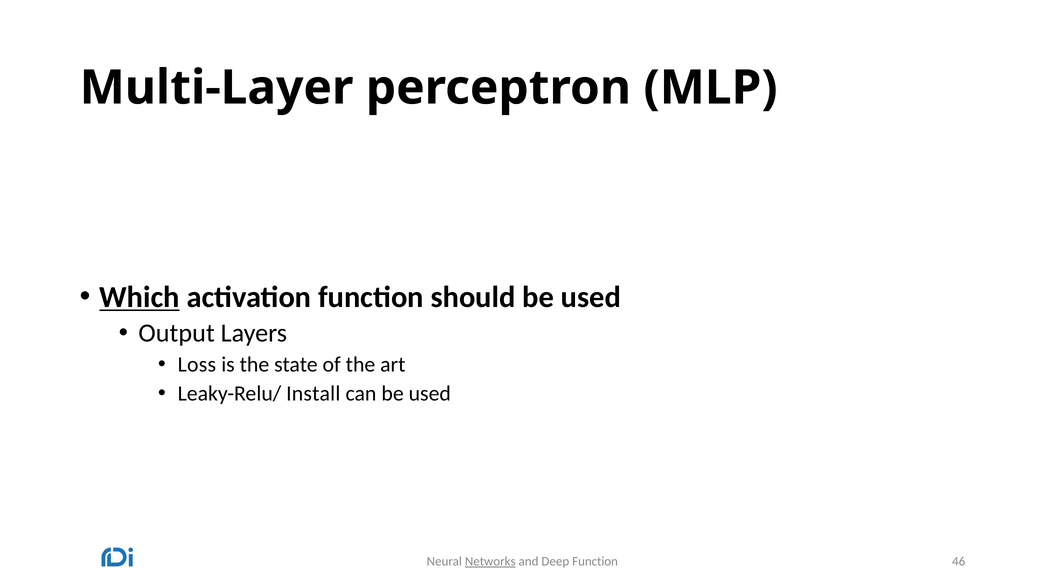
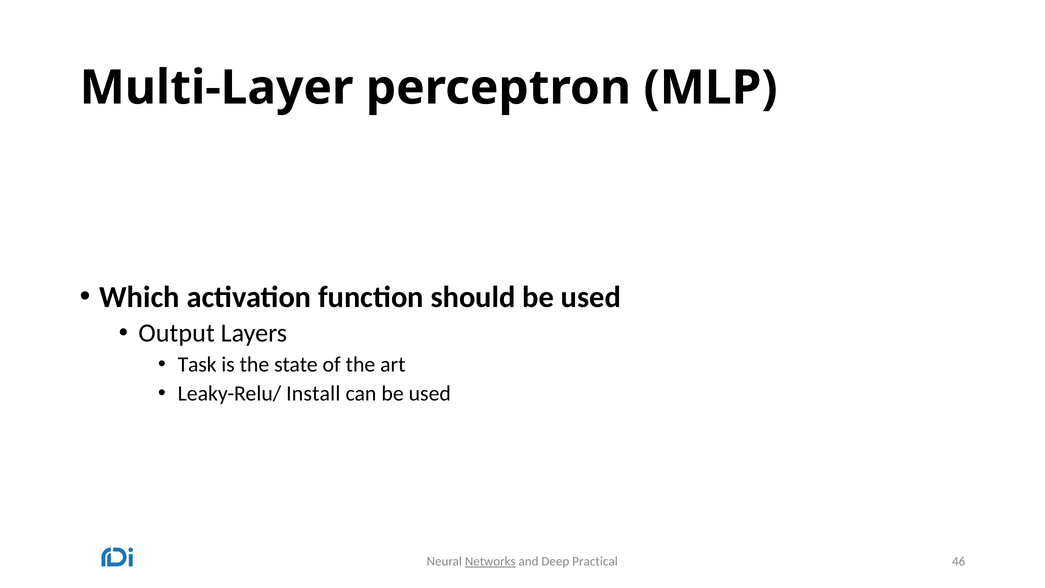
Which underline: present -> none (139, 297)
Loss: Loss -> Task (197, 364)
Deep Function: Function -> Practical (595, 561)
